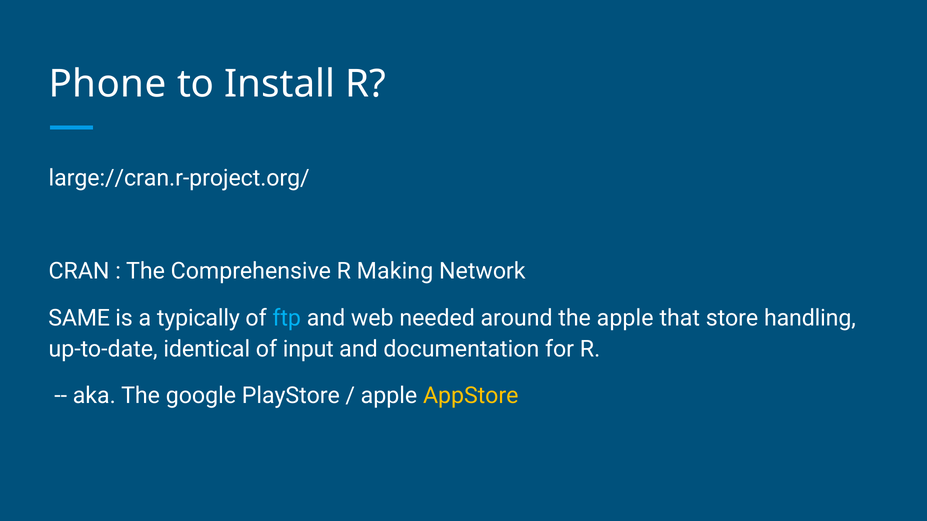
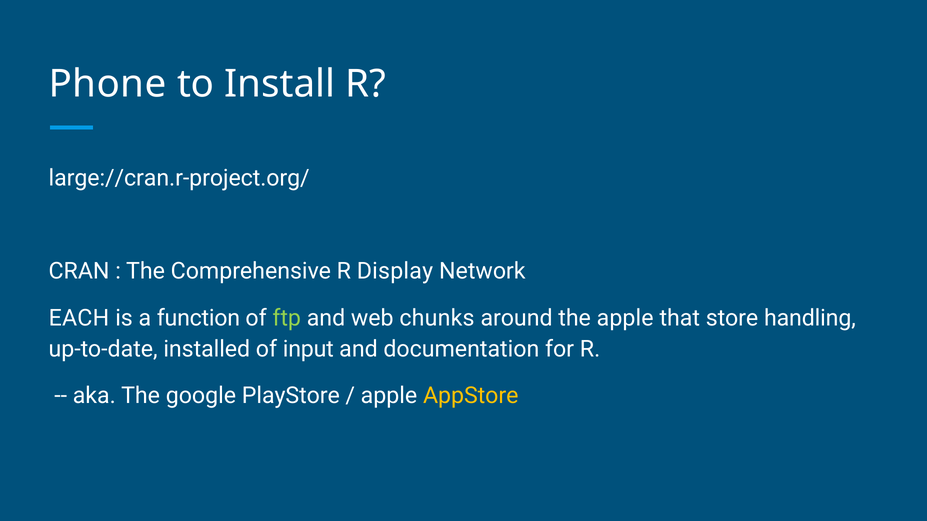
Making: Making -> Display (395, 272)
SAME: SAME -> EACH (79, 318)
typically: typically -> function (198, 318)
ftp colour: light blue -> light green (287, 318)
needed: needed -> chunks (437, 318)
identical: identical -> installed (207, 349)
